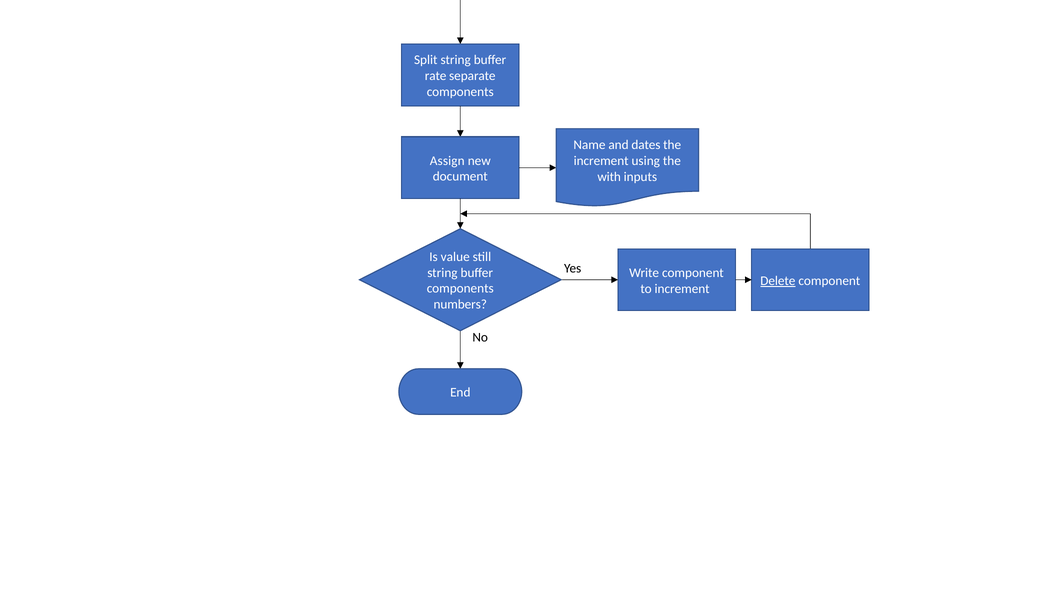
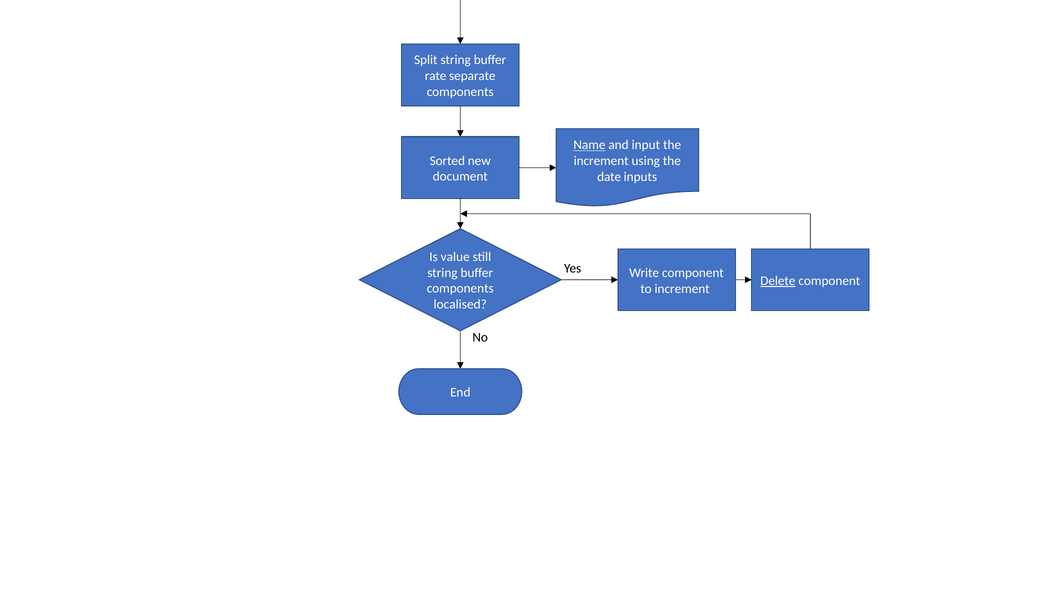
Name underline: none -> present (589, 145)
dates: dates -> input (646, 145)
Assign: Assign -> Sorted (447, 161)
with: with -> date (609, 177)
numbers: numbers -> localised (460, 304)
